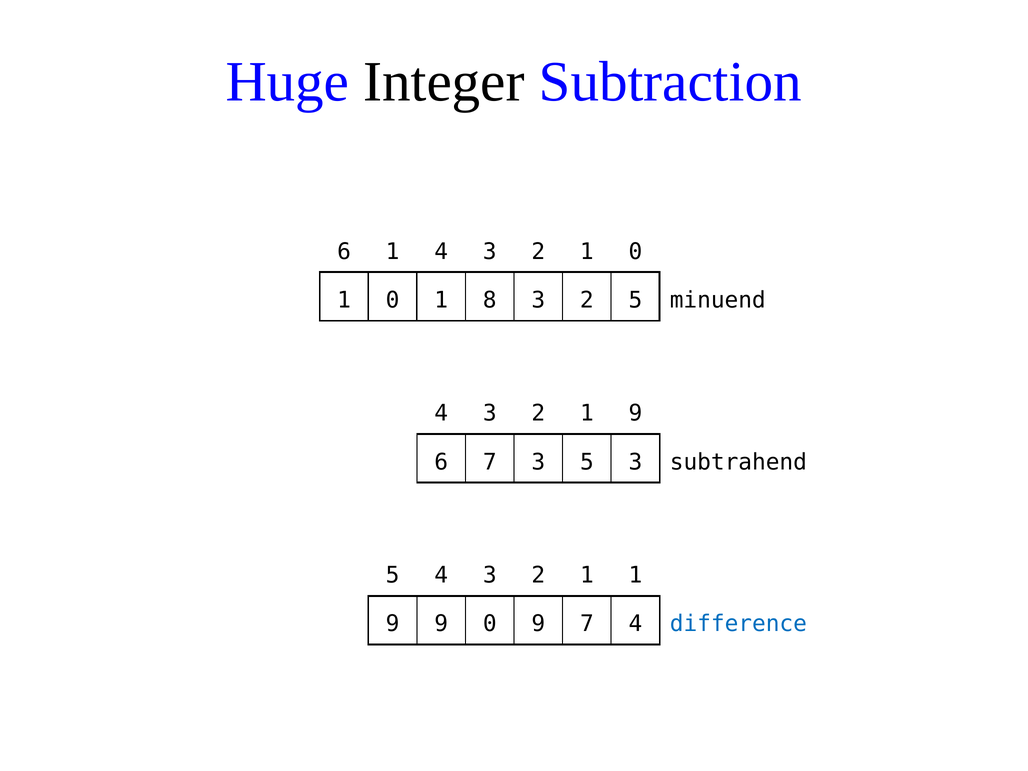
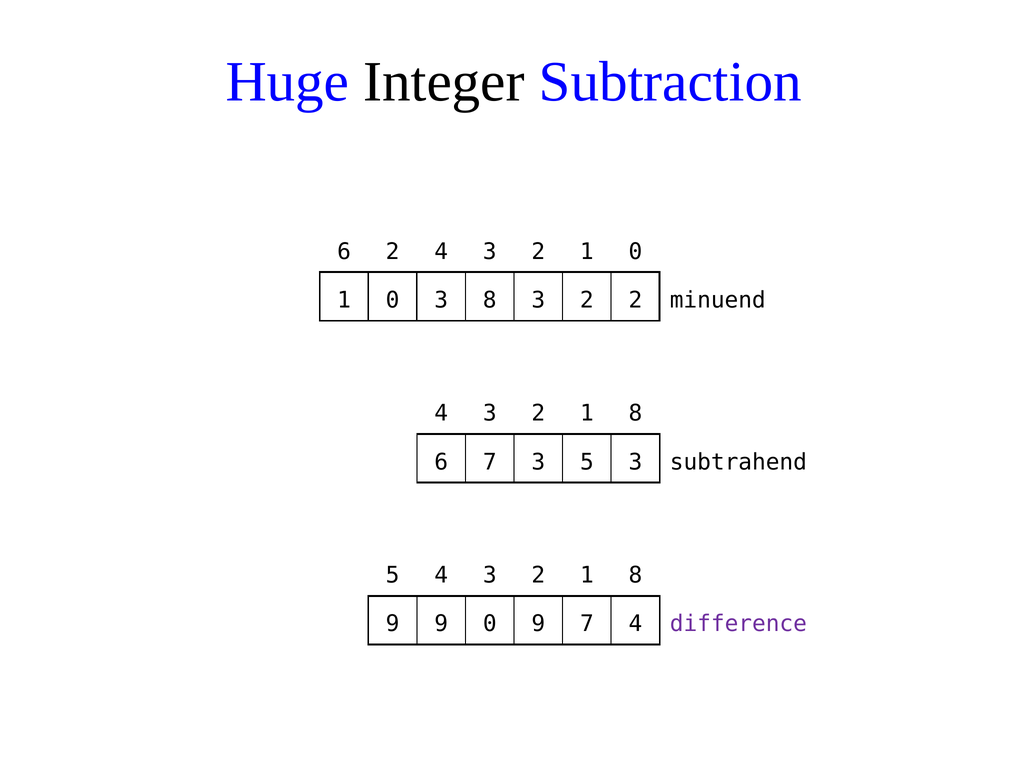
6 1: 1 -> 2 (393, 252)
1: 1 -> 3 (441, 300)
2 5: 5 -> 2 (635, 300)
9: 9 -> 8 (635, 413)
1: 1 -> 8 (635, 575)
difference colour: blue -> purple (738, 624)
